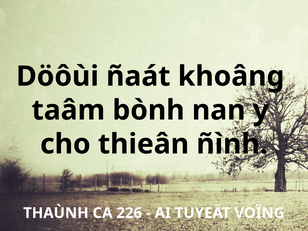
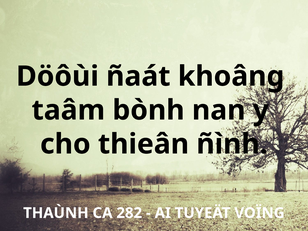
226: 226 -> 282 (129, 213)
